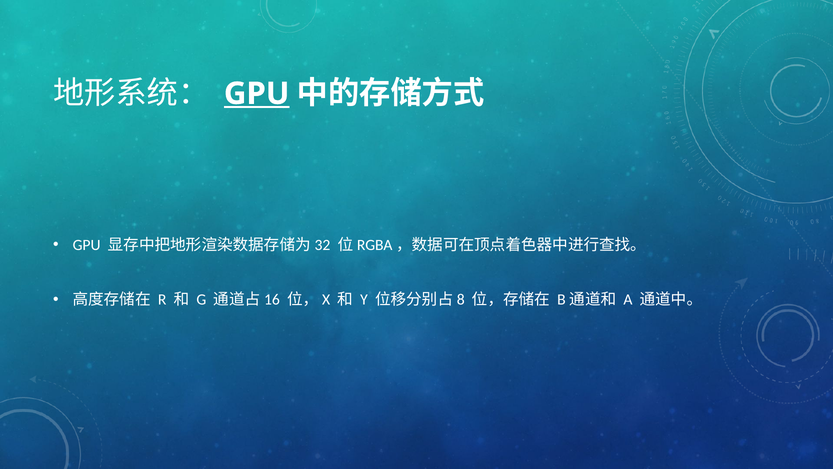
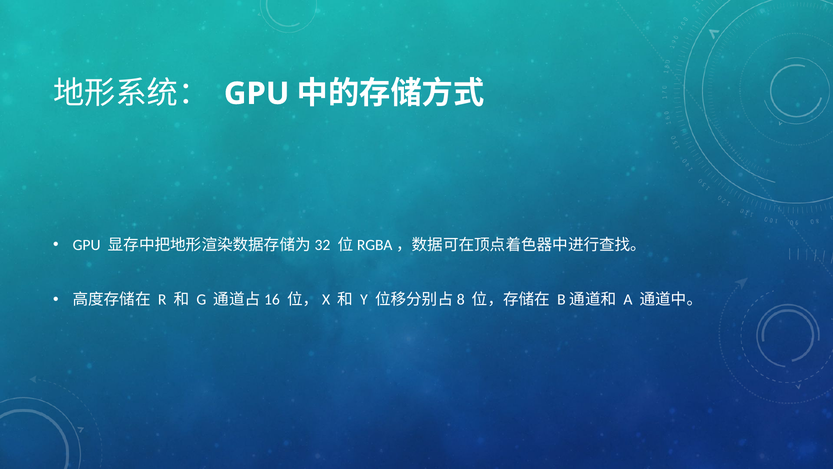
GPU underline: present -> none (257, 94)
